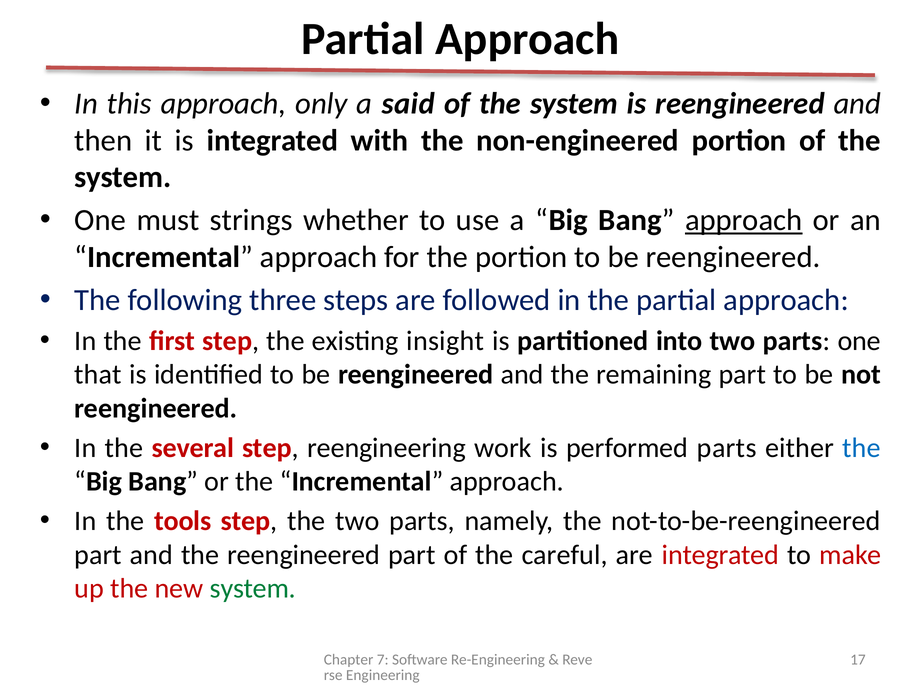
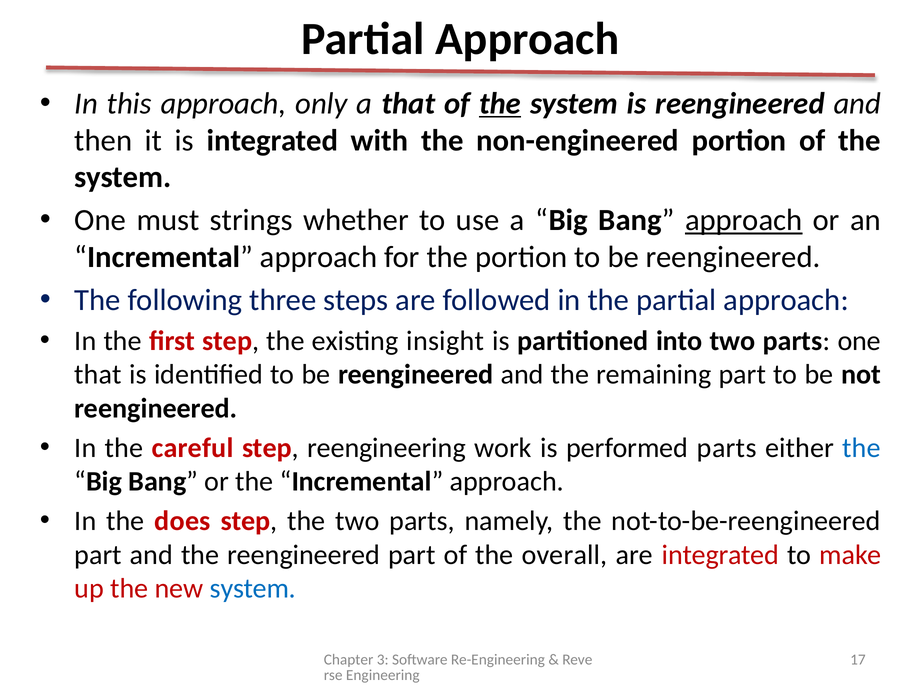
a said: said -> that (408, 104)
the underline: none -> present (500, 104)
several: several -> careful (193, 448)
tools: tools -> does (183, 521)
careful: careful -> overall (565, 555)
system colour: green -> blue (253, 588)
7: 7 -> 3 (383, 660)
